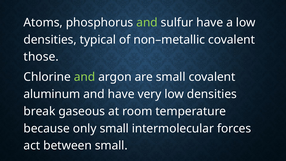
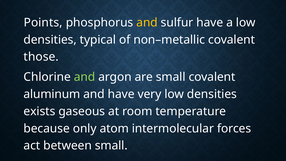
Atoms: Atoms -> Points (43, 22)
and colour: light green -> yellow (147, 22)
break: break -> exists (39, 111)
only small: small -> atom (114, 128)
